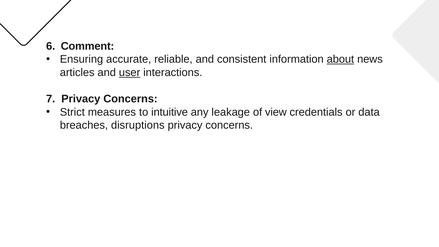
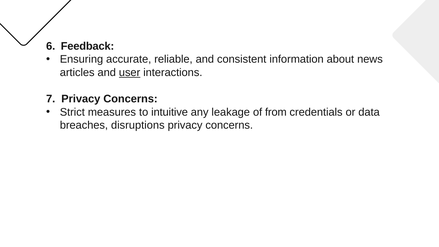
Comment: Comment -> Feedback (87, 46)
about underline: present -> none (340, 59)
view: view -> from (276, 112)
